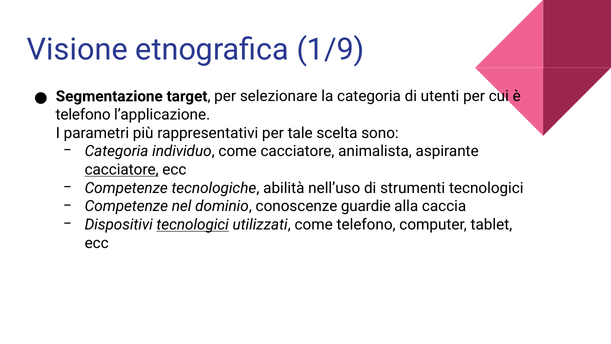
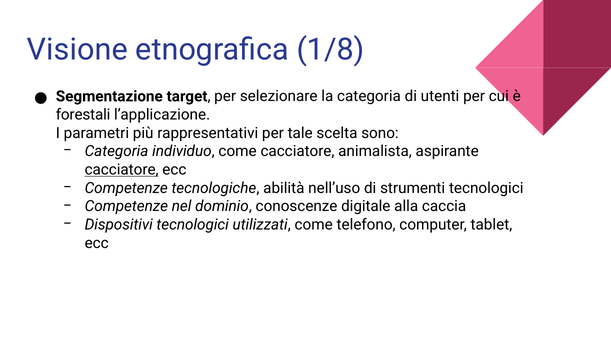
1/9: 1/9 -> 1/8 (331, 50)
telefono: telefono -> forestali (83, 115)
guardie: guardie -> digitale (366, 206)
tecnologici underline: present -> none (193, 225)
